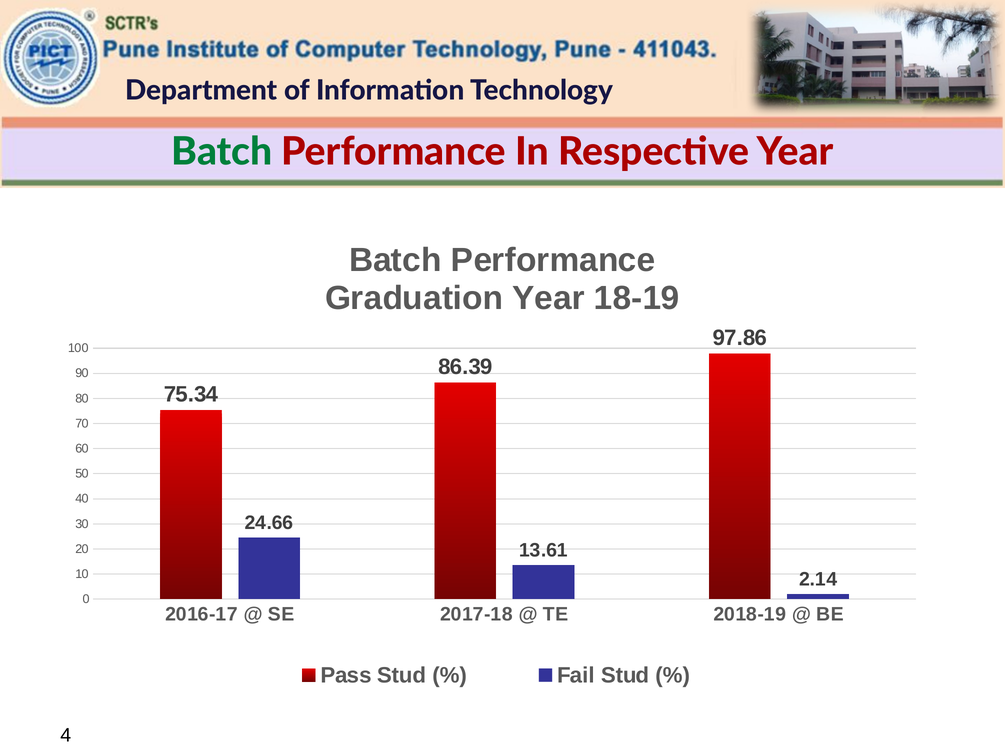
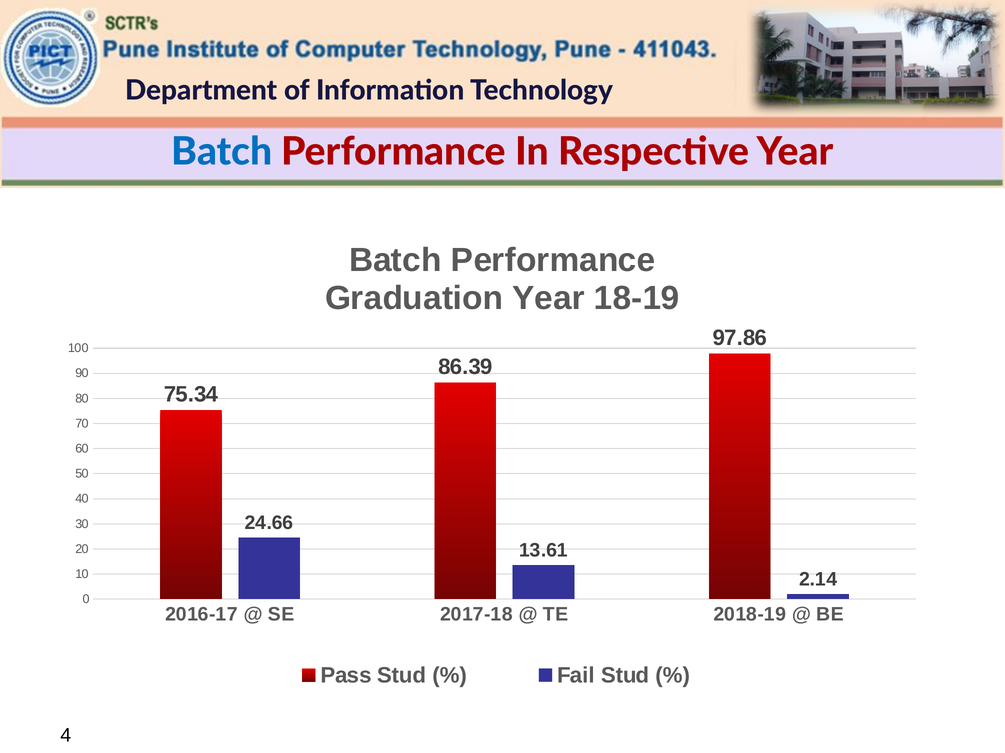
Batch colour: green -> blue (222, 152)
